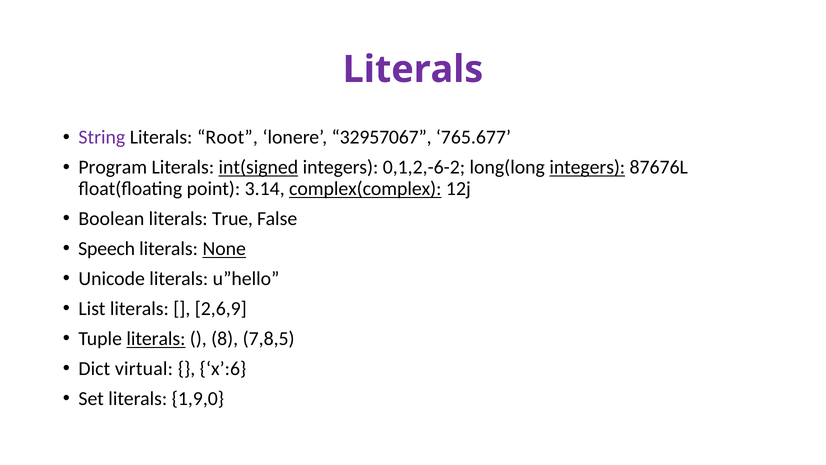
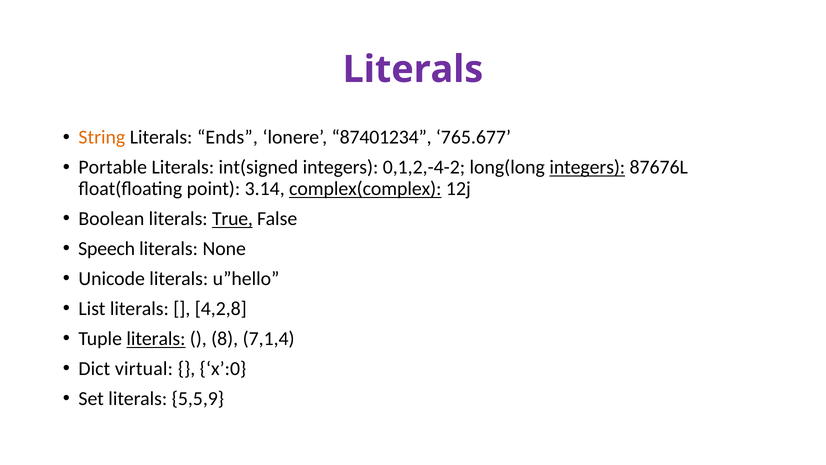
String colour: purple -> orange (102, 137)
Root: Root -> Ends (227, 137)
32957067: 32957067 -> 87401234 (382, 137)
Program: Program -> Portable (113, 167)
int(signed underline: present -> none (258, 167)
0,1,2,-6-2: 0,1,2,-6-2 -> 0,1,2,-4-2 (424, 167)
True underline: none -> present (232, 219)
None underline: present -> none (224, 249)
2,6,9: 2,6,9 -> 4,2,8 (221, 309)
7,8,5: 7,8,5 -> 7,1,4 (269, 339)
x’:6: x’:6 -> x’:0 (223, 369)
1,9,0: 1,9,0 -> 5,5,9 (198, 399)
